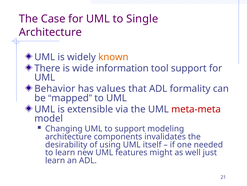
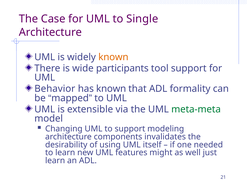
information: information -> participants (122, 68)
has values: values -> known (111, 88)
meta-meta colour: red -> green (196, 109)
